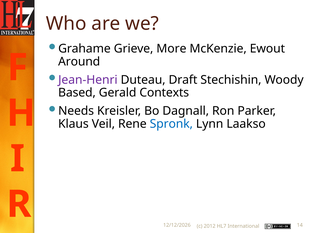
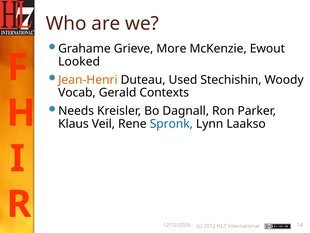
Around: Around -> Looked (79, 62)
Jean-Henri colour: purple -> orange (88, 80)
Draft: Draft -> Used (183, 80)
Based: Based -> Vocab (77, 93)
